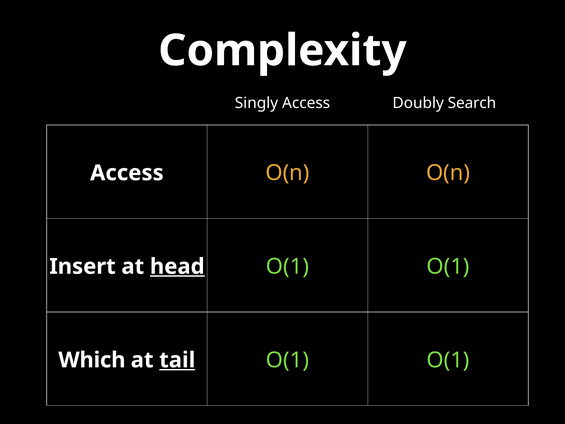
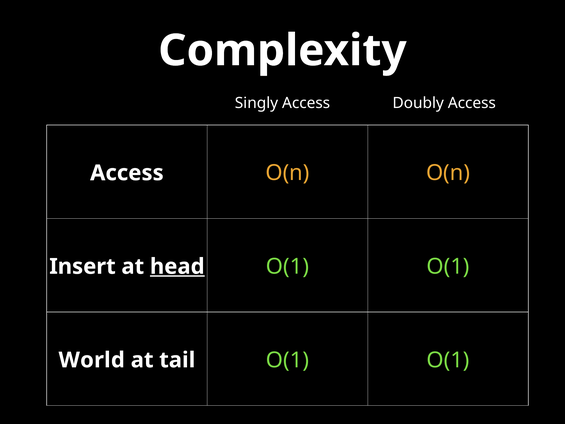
Doubly Search: Search -> Access (472, 103)
Which: Which -> World (92, 360)
tail underline: present -> none (177, 360)
